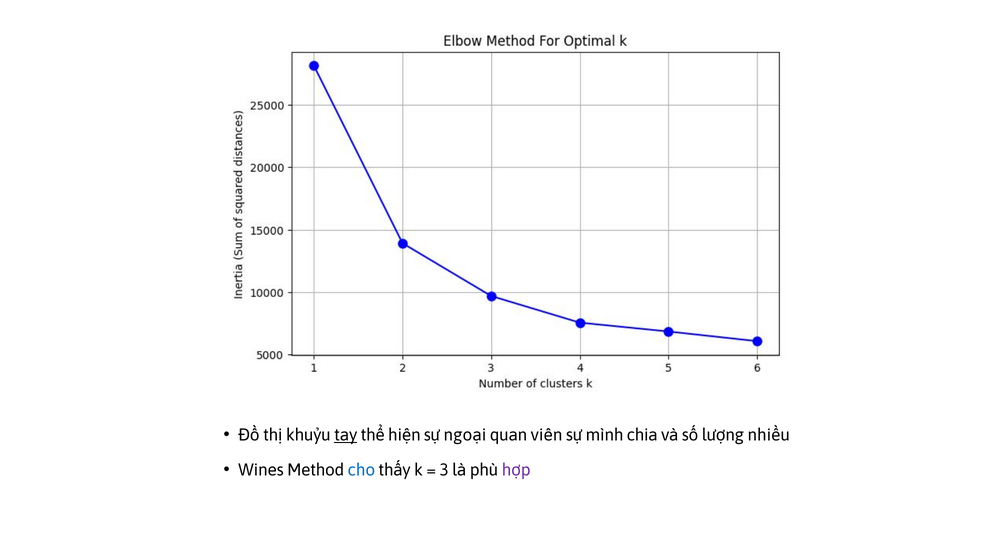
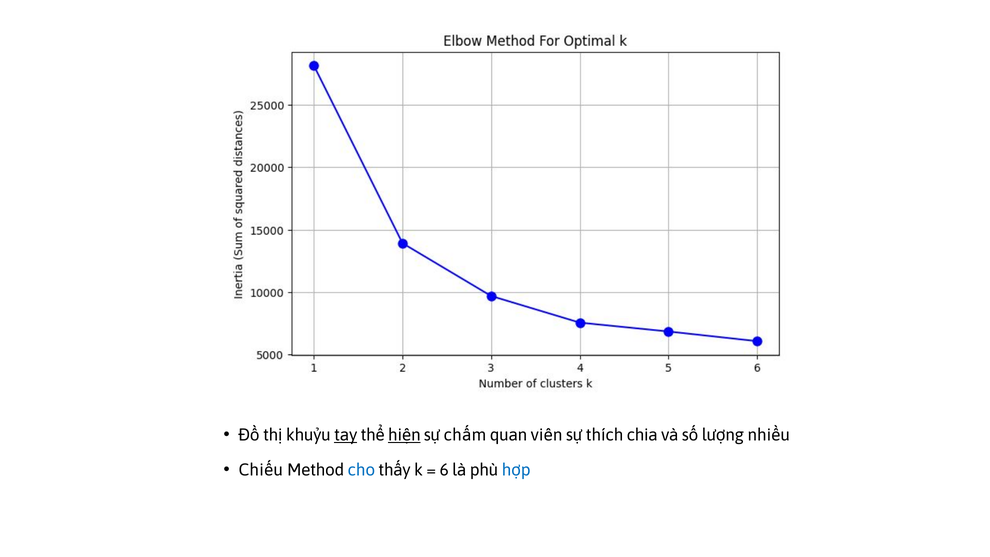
hiện underline: none -> present (404, 435)
ngoại: ngoại -> chấm (465, 435)
mình: mình -> thích (605, 435)
Wines: Wines -> Chiếu (261, 470)
3: 3 -> 6 (444, 470)
hợp colour: purple -> blue (516, 470)
